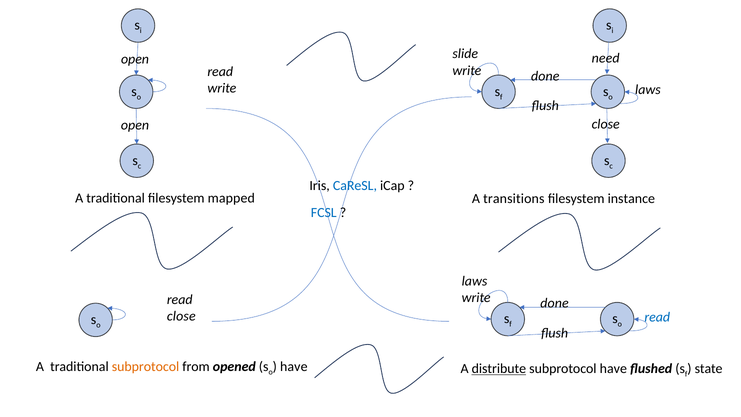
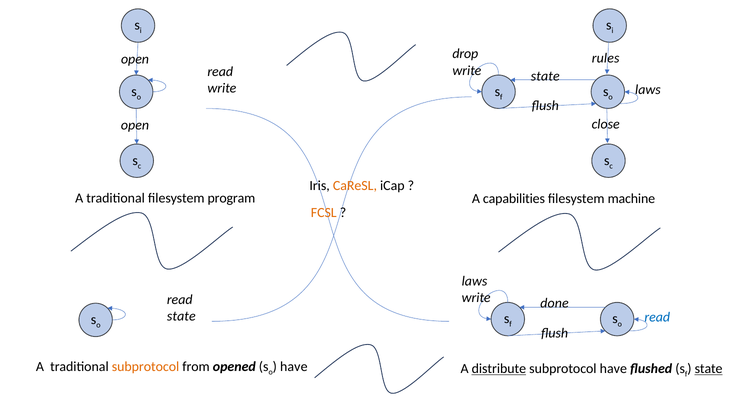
slide: slide -> drop (465, 54)
need: need -> rules (606, 58)
done: done -> state (545, 76)
CaReSL colour: blue -> orange (355, 186)
mapped: mapped -> program (231, 198)
transitions: transitions -> capabilities (514, 199)
instance: instance -> machine (631, 199)
FCSL colour: blue -> orange (324, 213)
close: close -> state (181, 316)
state underline: none -> present (709, 369)
